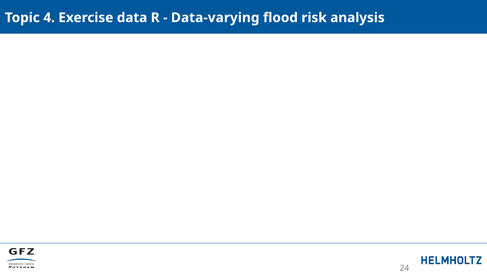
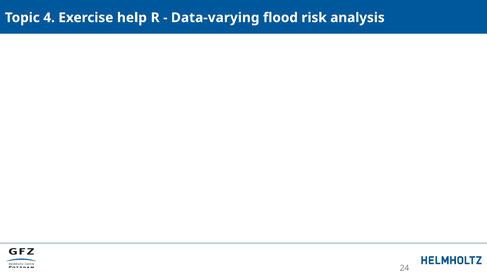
data: data -> help (132, 18)
